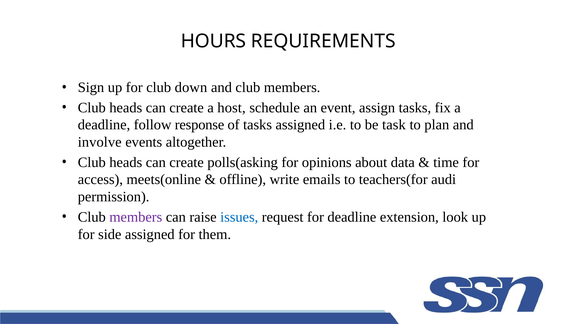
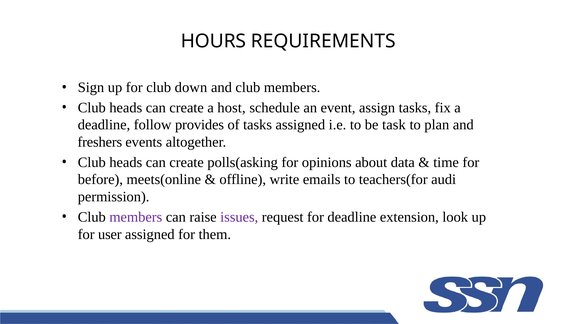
response: response -> provides (200, 125)
involve: involve -> freshers (100, 142)
access: access -> before (100, 180)
issues colour: blue -> purple (239, 217)
side: side -> user (110, 235)
